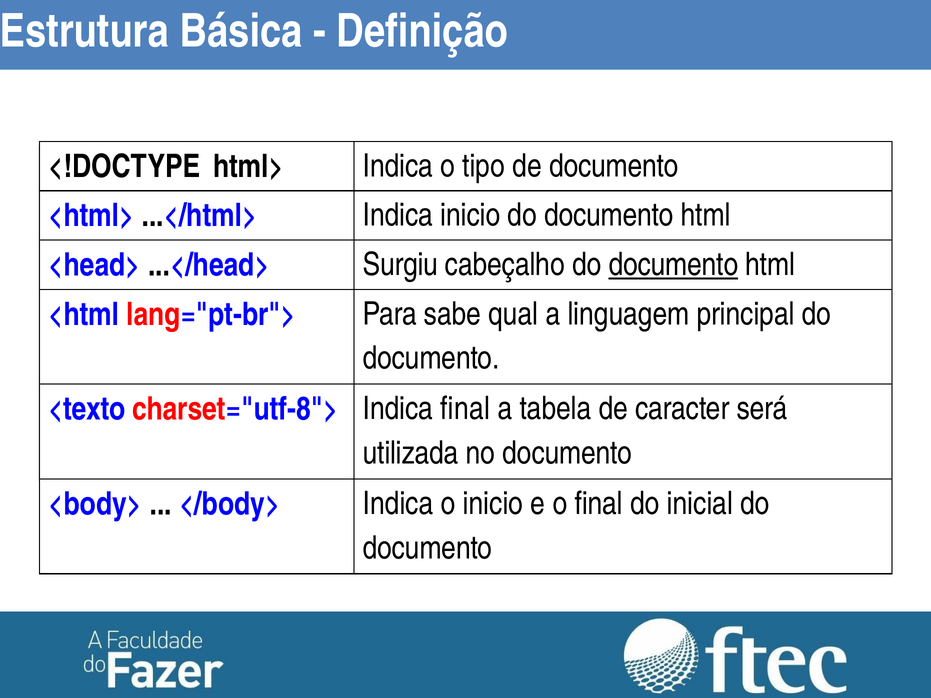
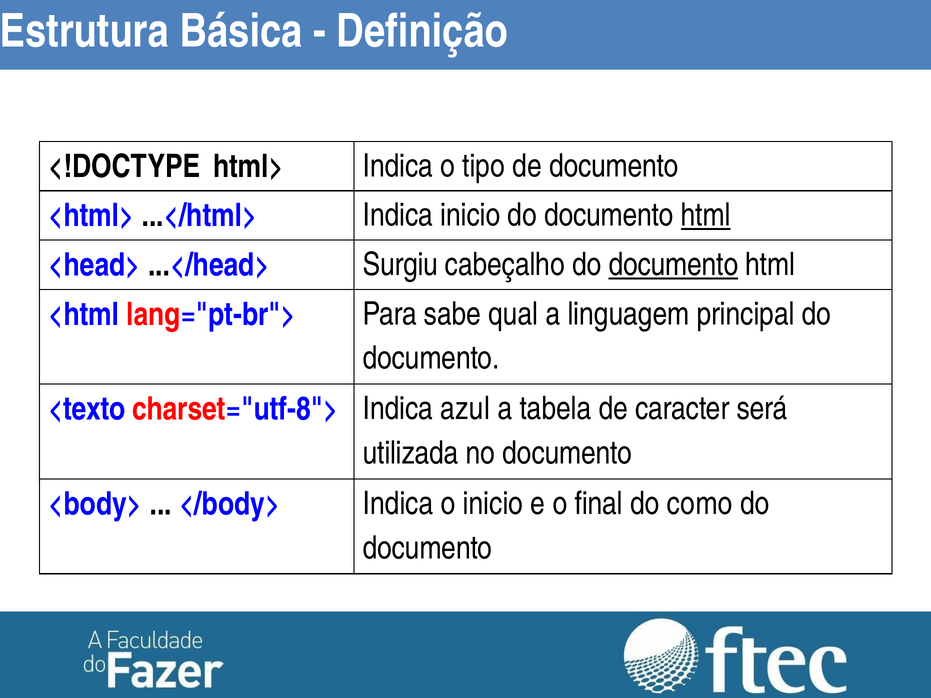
html underline: none -> present (706, 215)
Indica final: final -> azul (465, 409)
inicial: inicial -> como (700, 504)
